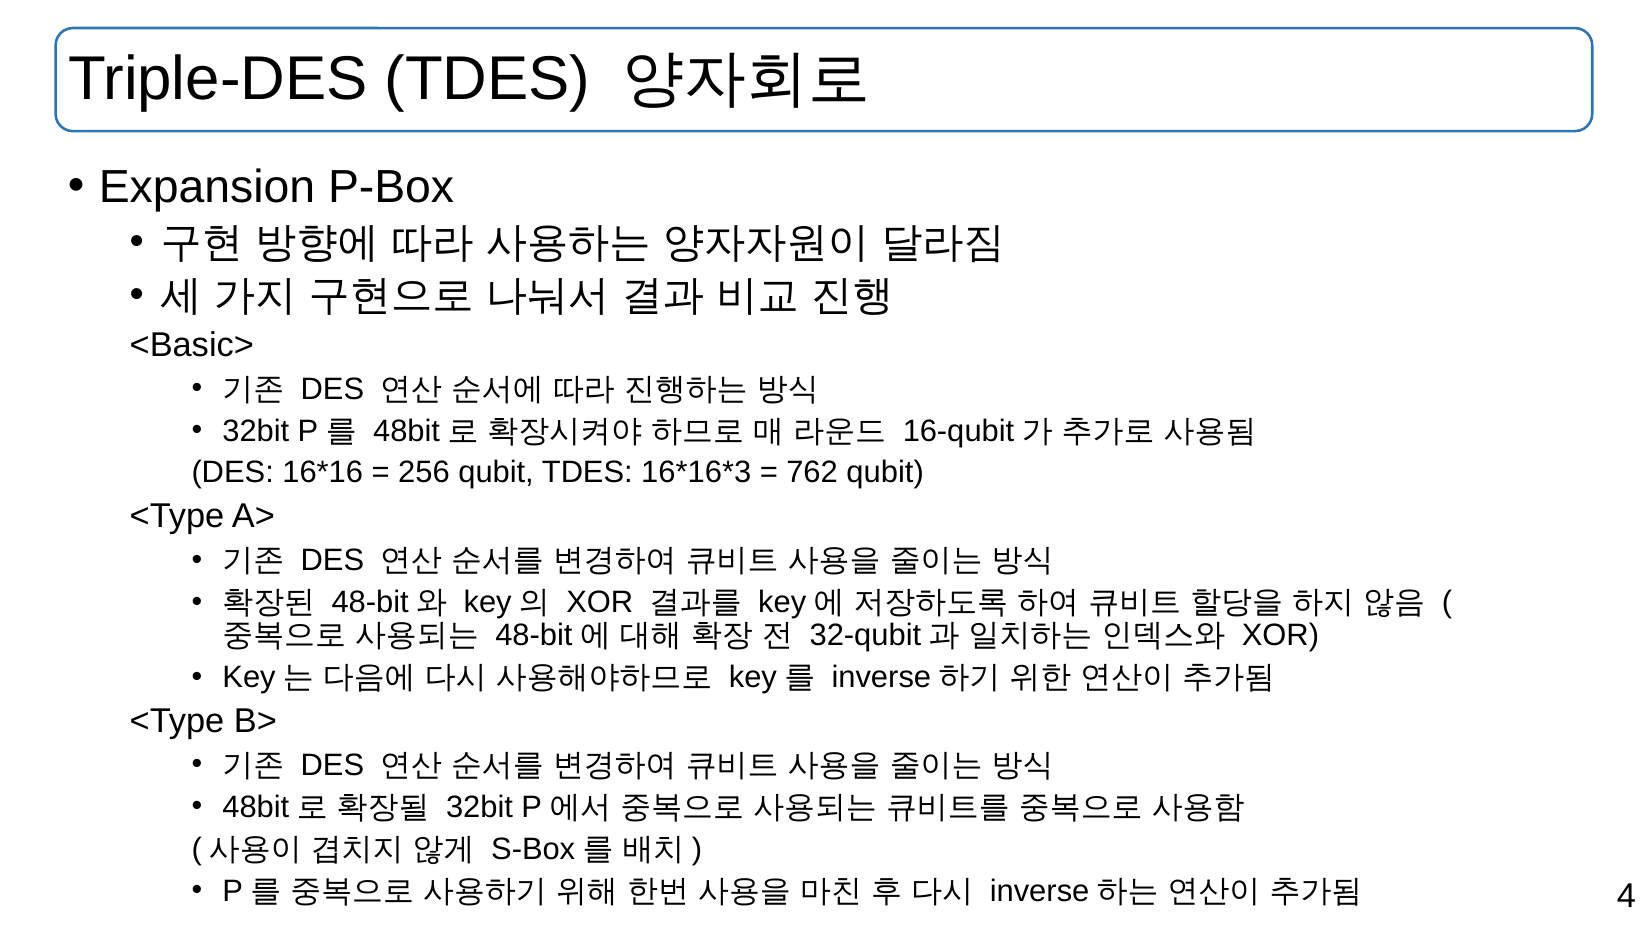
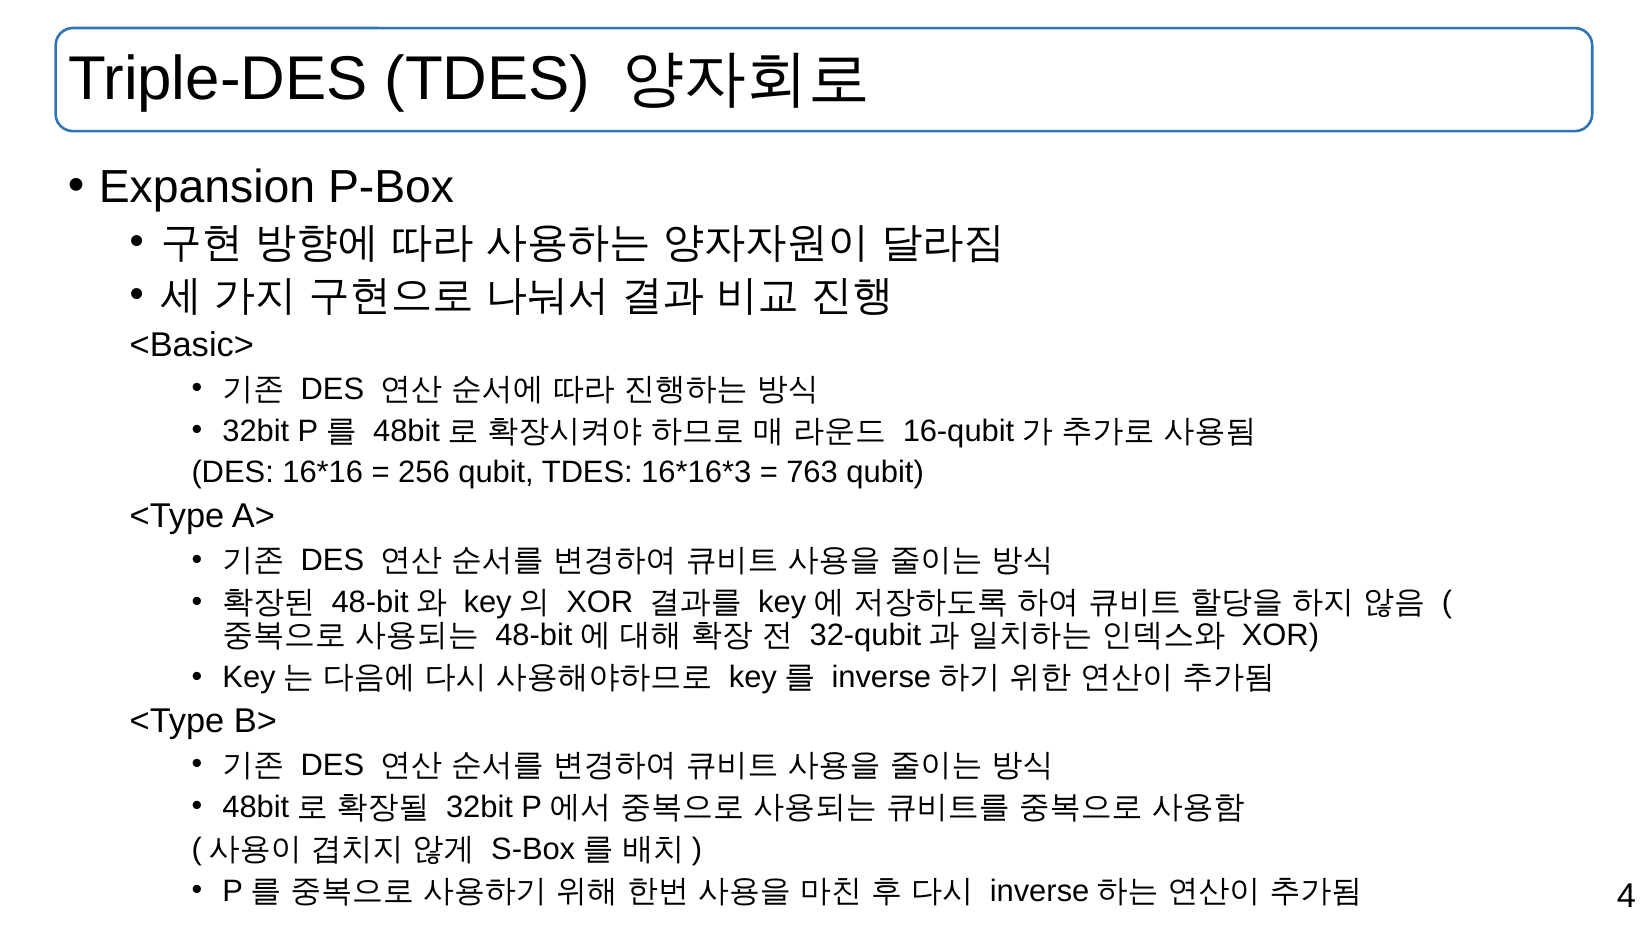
762: 762 -> 763 (812, 473)
